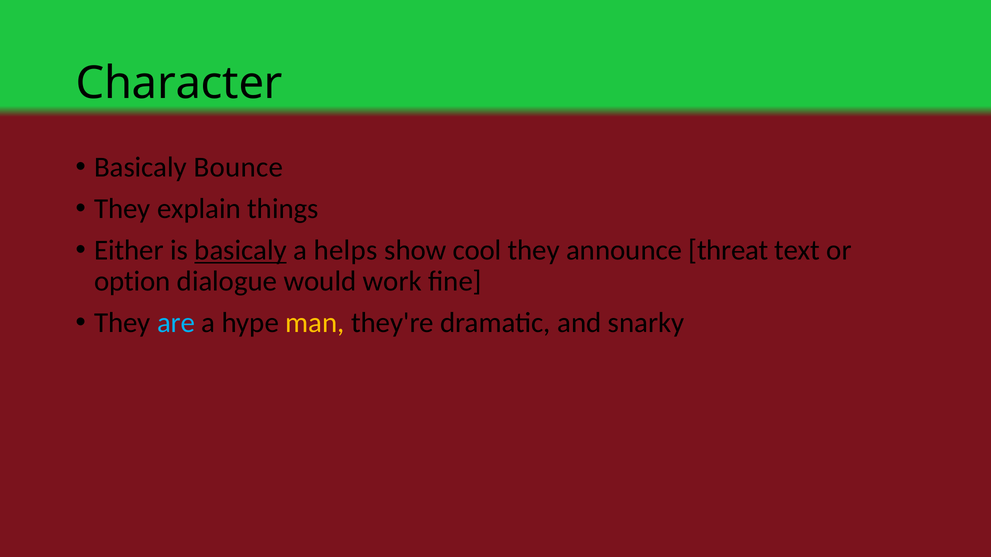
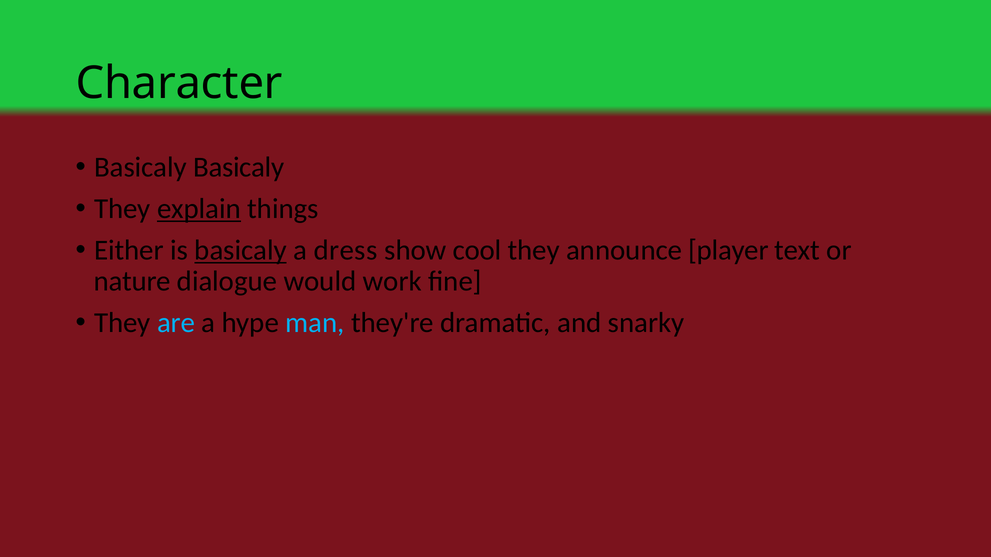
Basicaly Bounce: Bounce -> Basicaly (239, 167)
explain underline: none -> present (199, 209)
helps: helps -> dress (346, 250)
threat: threat -> player (728, 250)
option: option -> nature (132, 282)
man colour: yellow -> light blue (315, 323)
